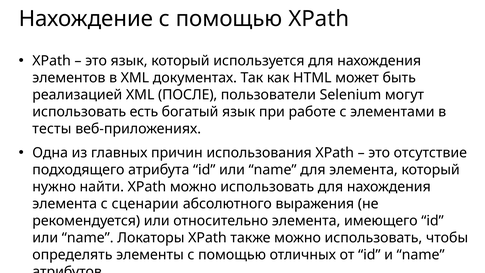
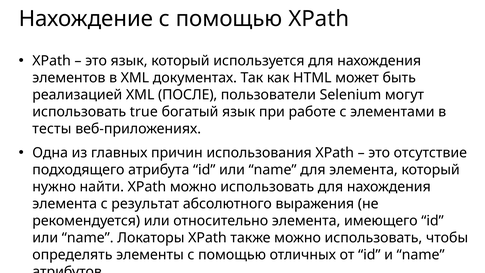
есть: есть -> true (144, 112)
сценарии: сценарии -> результат (145, 204)
